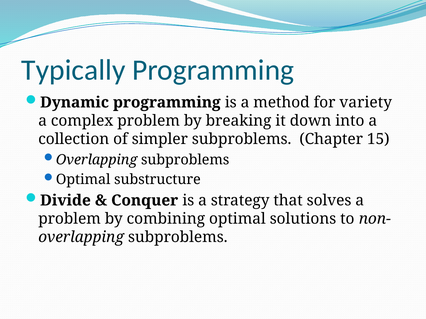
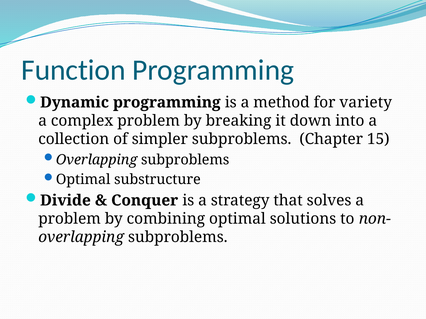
Typically: Typically -> Function (73, 70)
